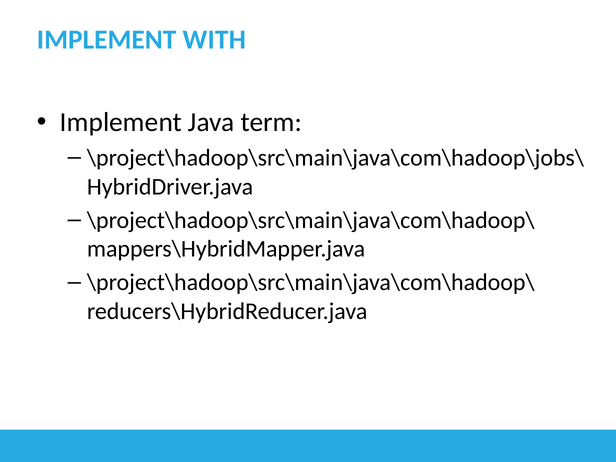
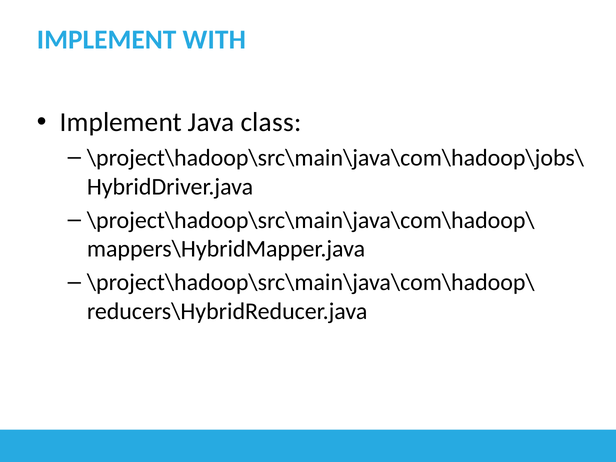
term: term -> class (271, 122)
